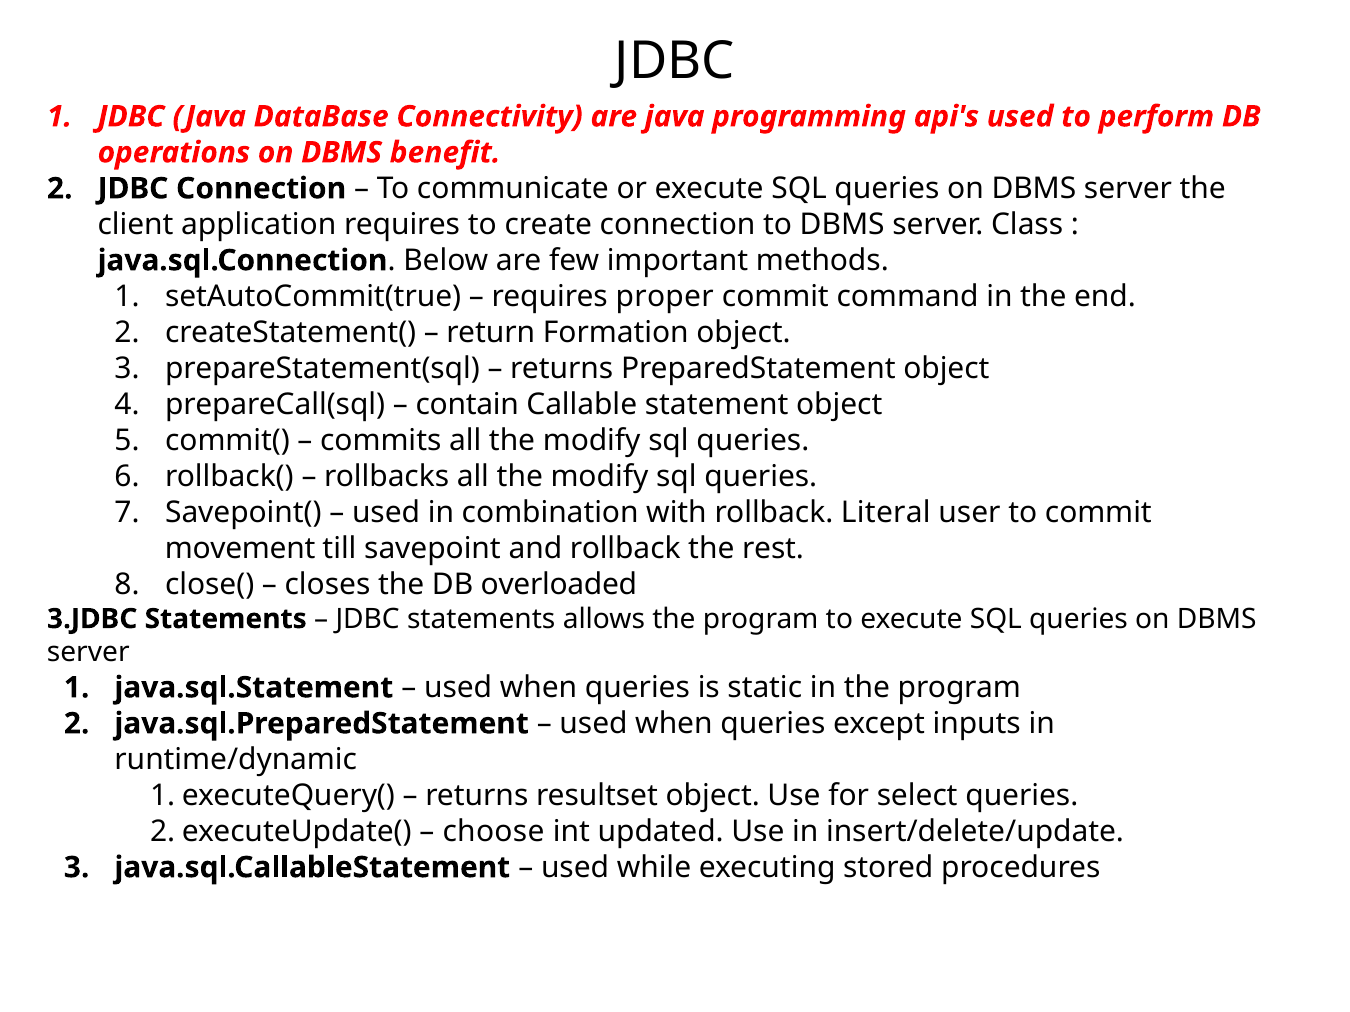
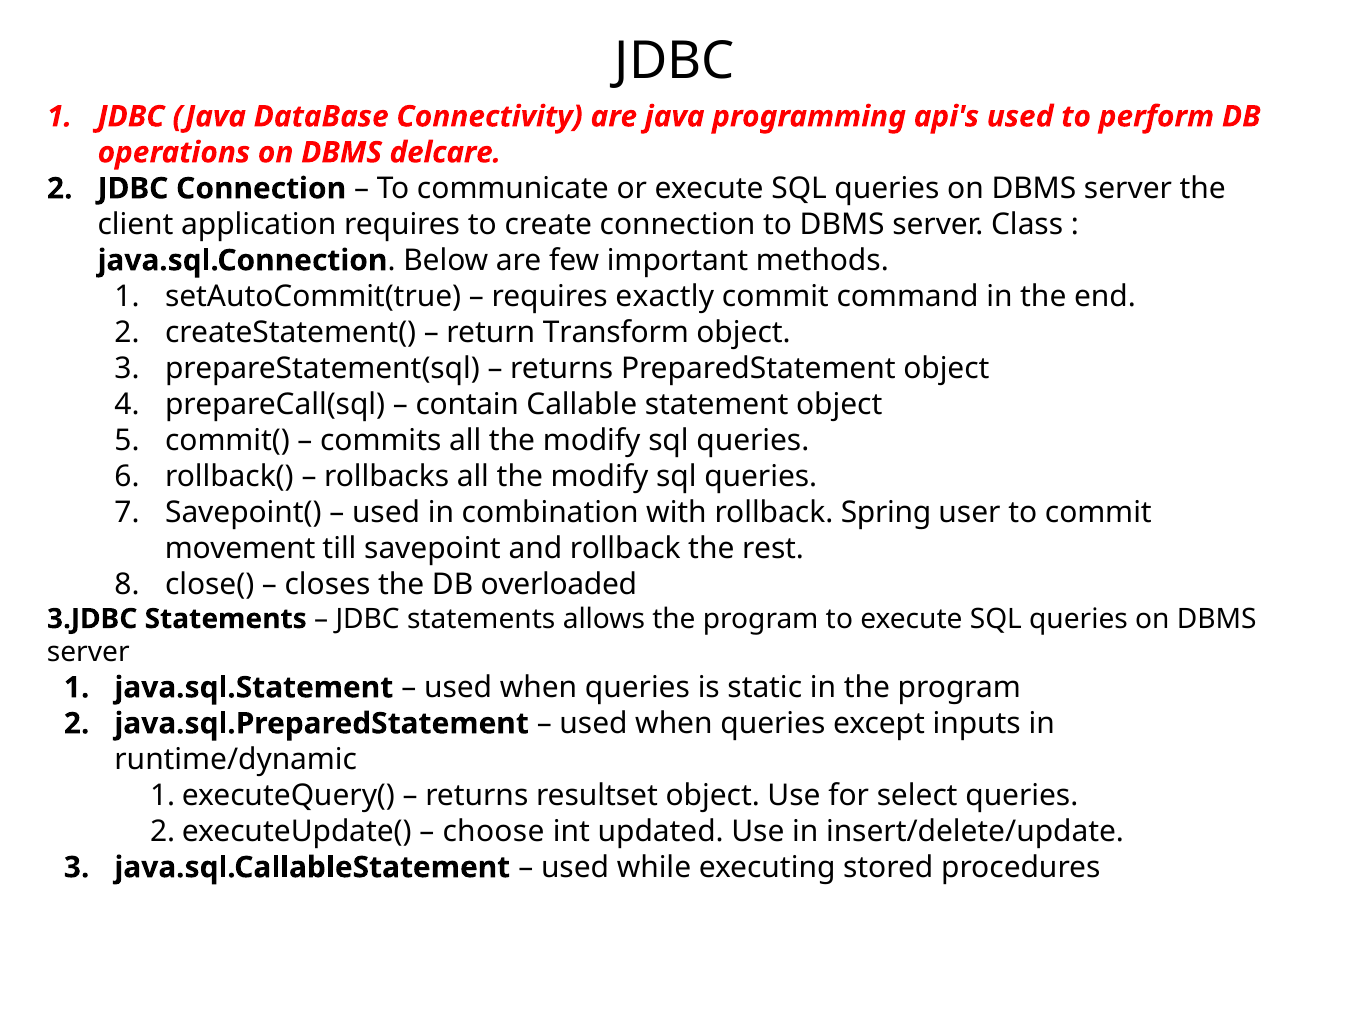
benefit: benefit -> delcare (445, 153)
proper: proper -> exactly (665, 297)
Formation: Formation -> Transform (616, 333)
Literal: Literal -> Spring (886, 512)
